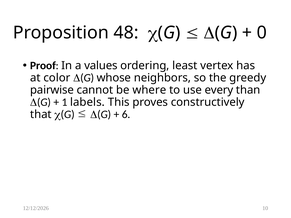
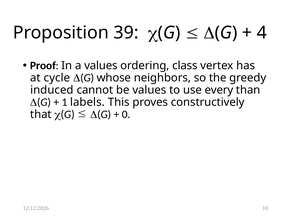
48: 48 -> 39 (126, 33)
0: 0 -> 4 (262, 33)
least: least -> class (185, 66)
color: color -> cycle (57, 78)
pairwise: pairwise -> induced (52, 90)
be where: where -> values (149, 90)
6: 6 -> 0 (126, 114)
